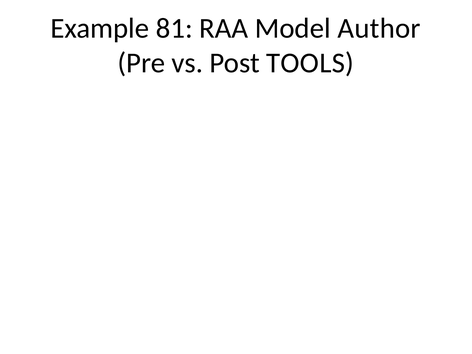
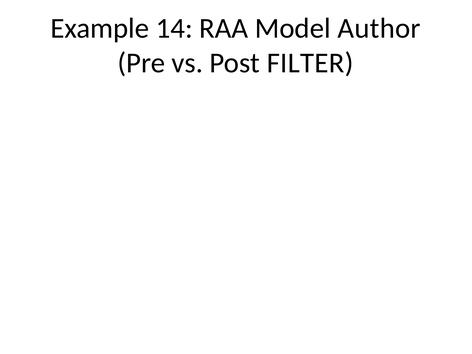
81: 81 -> 14 (174, 28)
TOOLS: TOOLS -> FILTER (310, 63)
